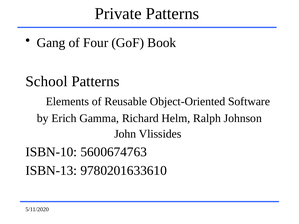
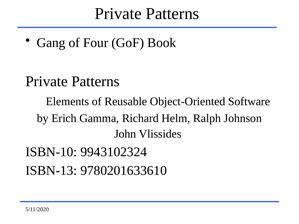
School: School -> Private (47, 81)
5600674763: 5600674763 -> 9943102324 (114, 152)
